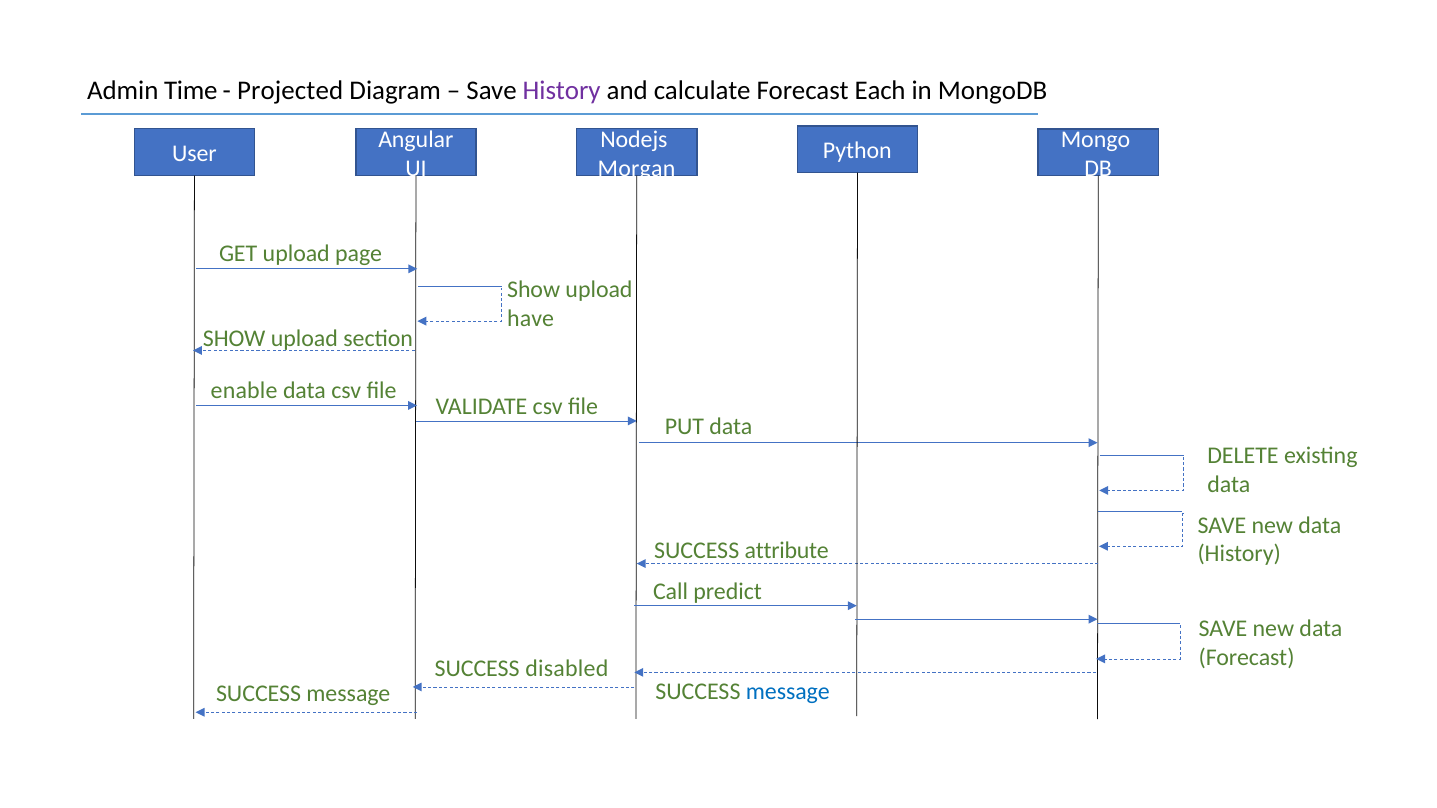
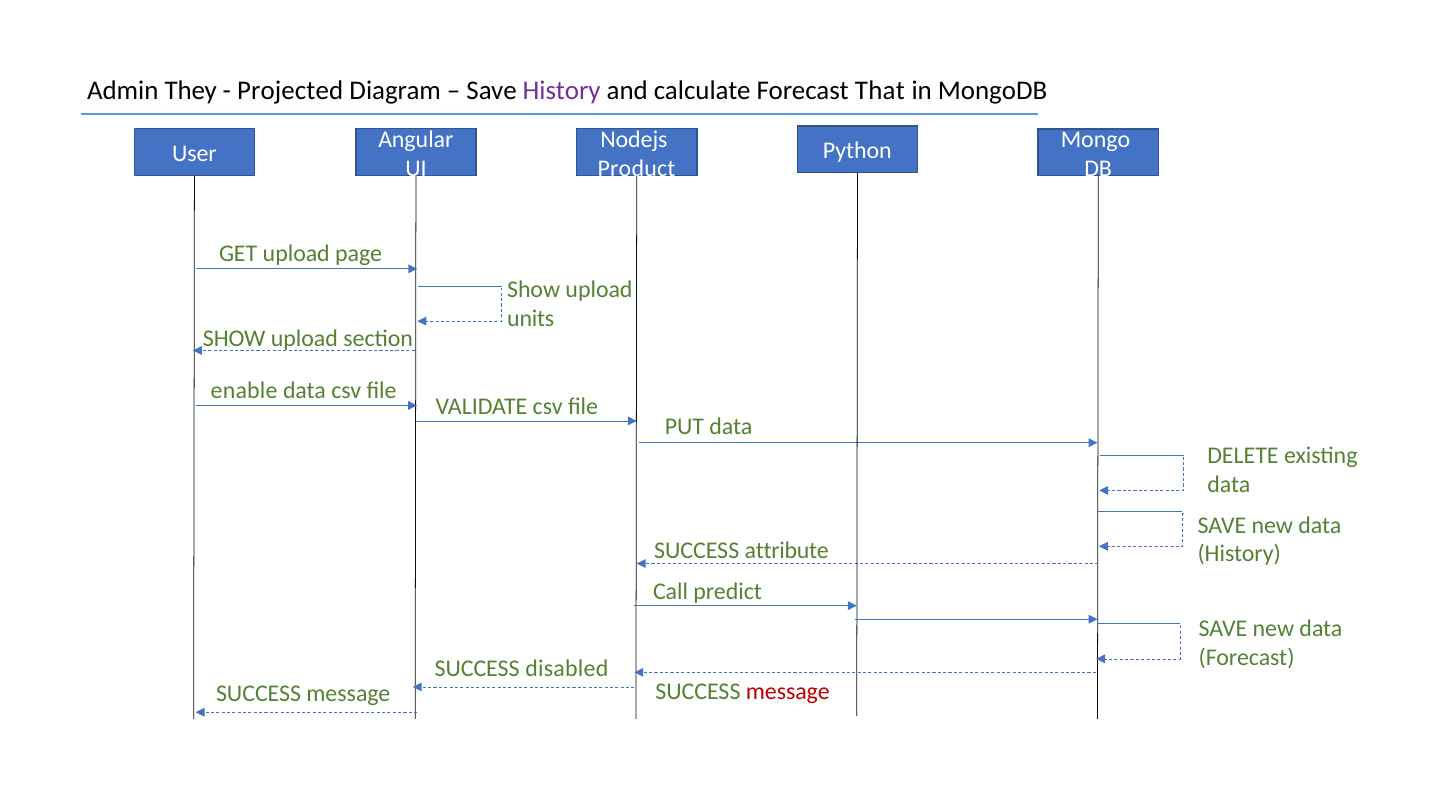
Time: Time -> They (191, 91)
Each: Each -> That (880, 91)
Morgan: Morgan -> Product (637, 168)
have: have -> units (531, 319)
message colour: blue -> red (788, 692)
